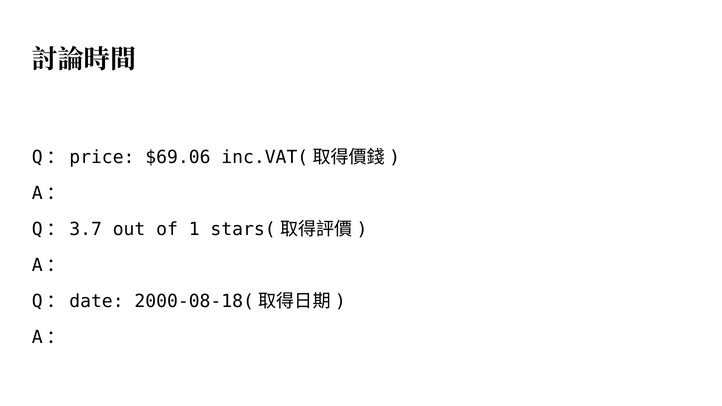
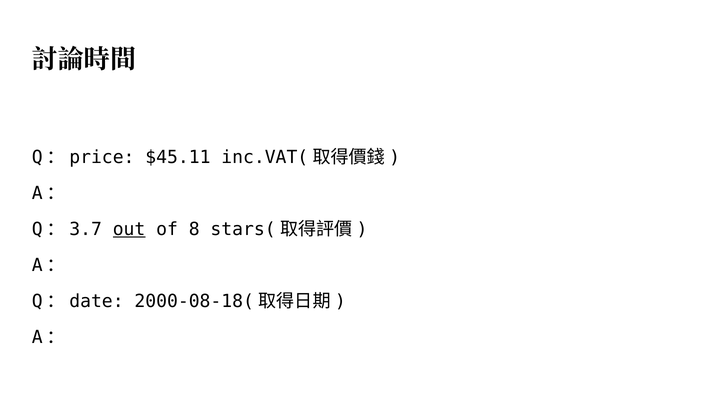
$69.06: $69.06 -> $45.11 (178, 157)
out underline: none -> present (129, 229)
1: 1 -> 8 (194, 229)
